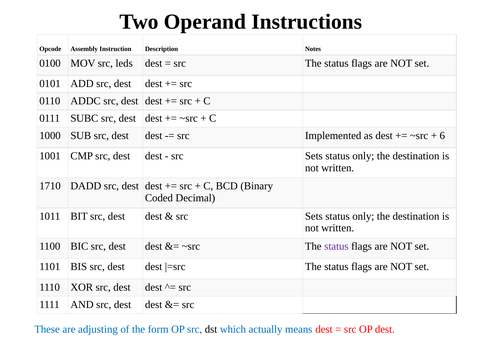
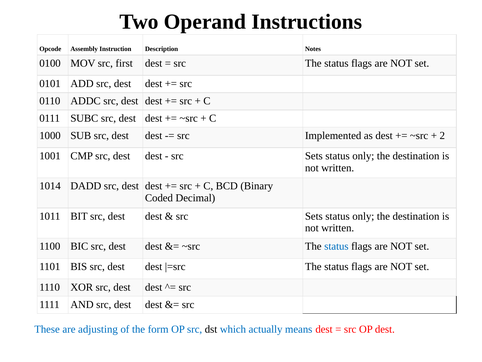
leds: leds -> first (124, 63)
6: 6 -> 2 (442, 135)
1710: 1710 -> 1014 (50, 186)
status colour: purple -> blue (336, 246)
